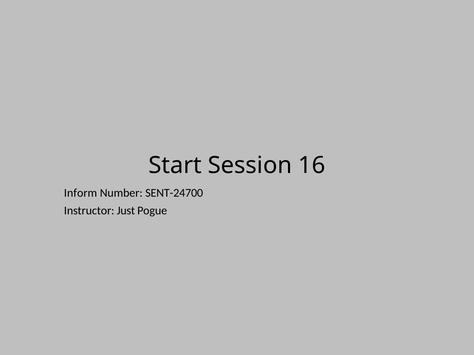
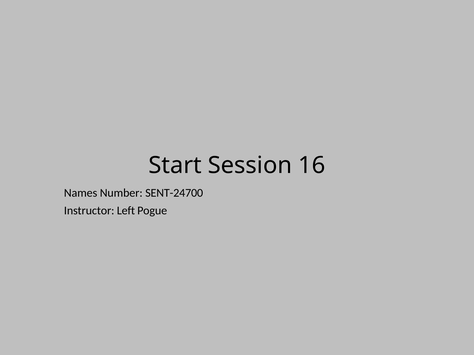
Inform: Inform -> Names (81, 193)
Just: Just -> Left (126, 211)
